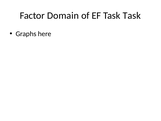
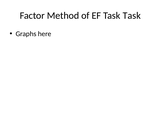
Domain: Domain -> Method (63, 16)
